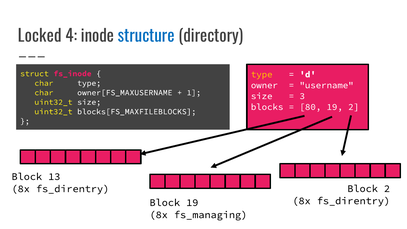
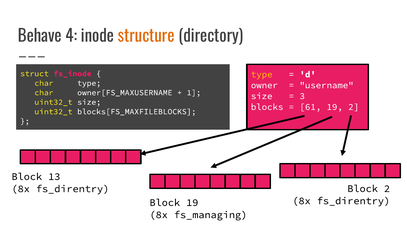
Locked: Locked -> Behave (40, 36)
structure colour: blue -> orange (146, 36)
80: 80 -> 61 (310, 107)
